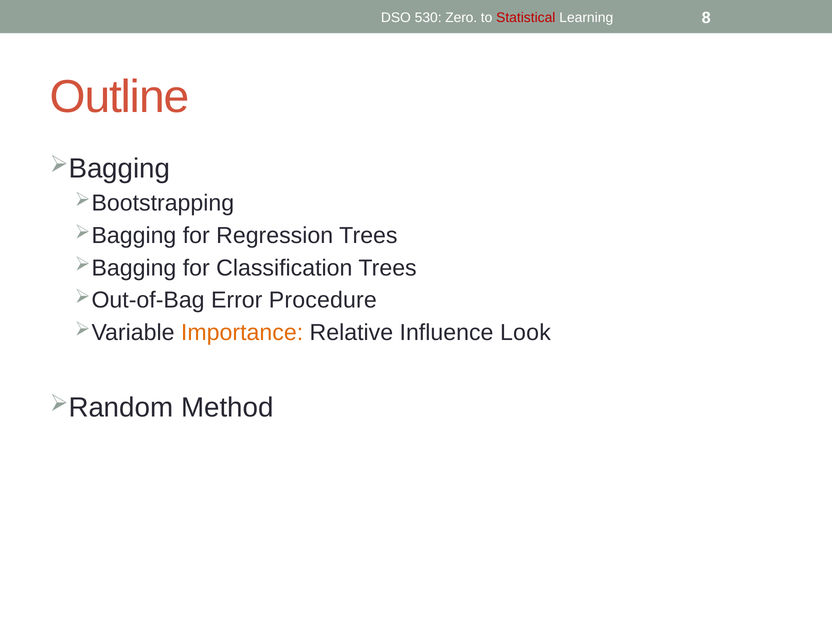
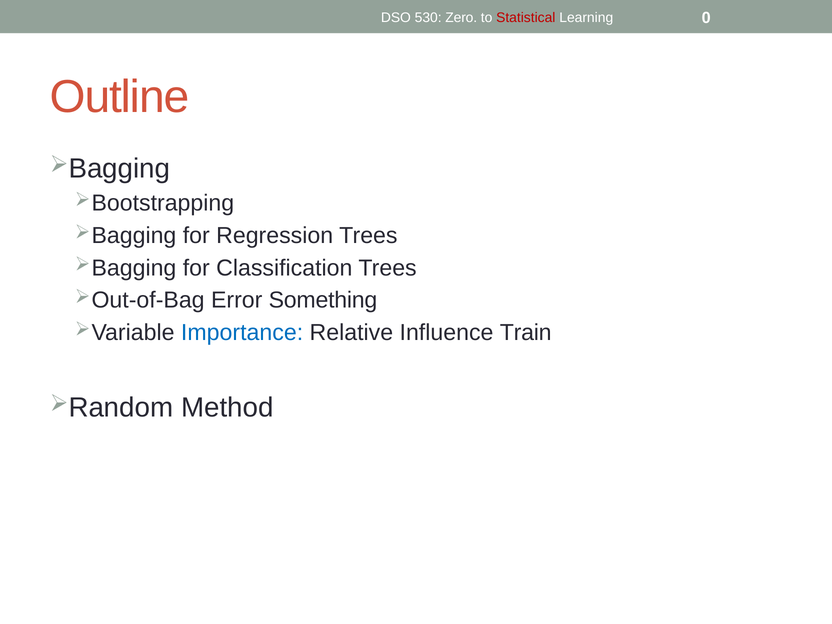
8: 8 -> 0 (706, 18)
Procedure: Procedure -> Something (323, 300)
Importance colour: orange -> blue (242, 333)
Look: Look -> Train (526, 333)
